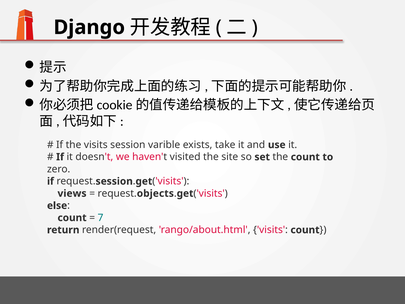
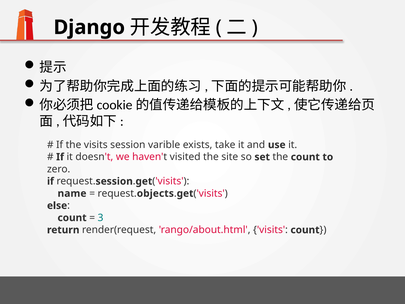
views: views -> name (72, 193)
7: 7 -> 3 (101, 218)
